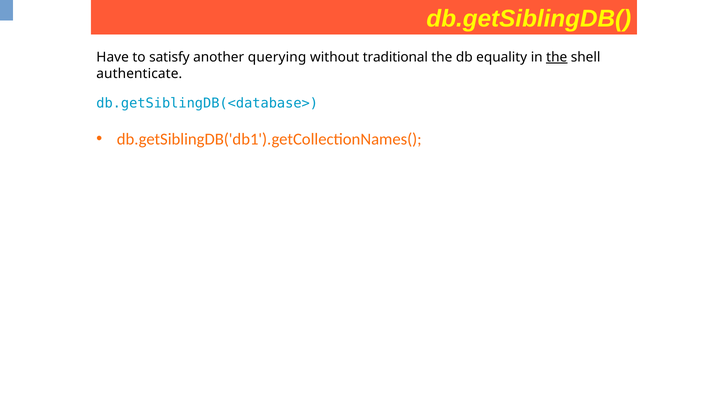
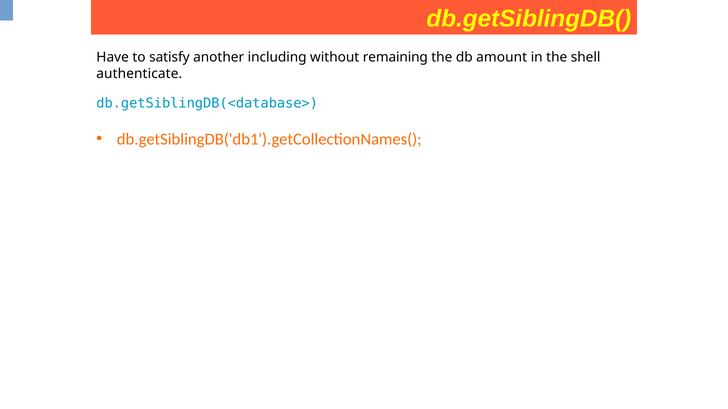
querying: querying -> including (277, 57)
traditional: traditional -> remaining (395, 57)
equality: equality -> amount (502, 57)
the underline: present -> none (557, 57)
